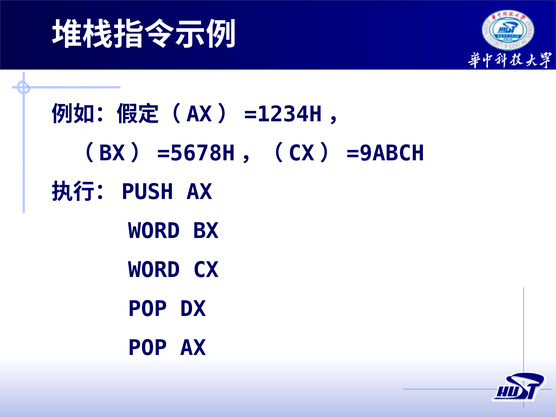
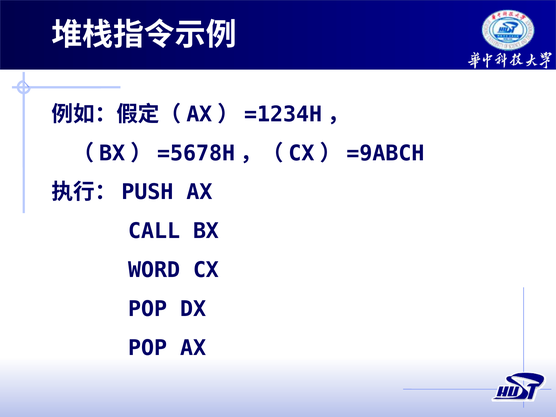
WORD: WORD -> CALL (154, 231)
